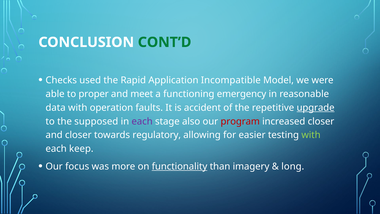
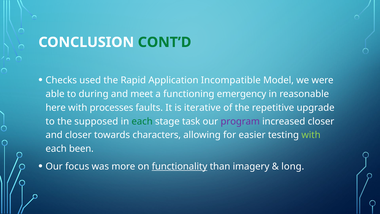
proper: proper -> during (94, 94)
data: data -> here (56, 108)
operation: operation -> processes (111, 108)
accident: accident -> iterative (202, 108)
upgrade underline: present -> none (316, 108)
each colour: purple -> green (142, 121)
also: also -> task (191, 121)
program colour: red -> purple (240, 121)
regulatory: regulatory -> characters (157, 135)
keep: keep -> been (81, 149)
